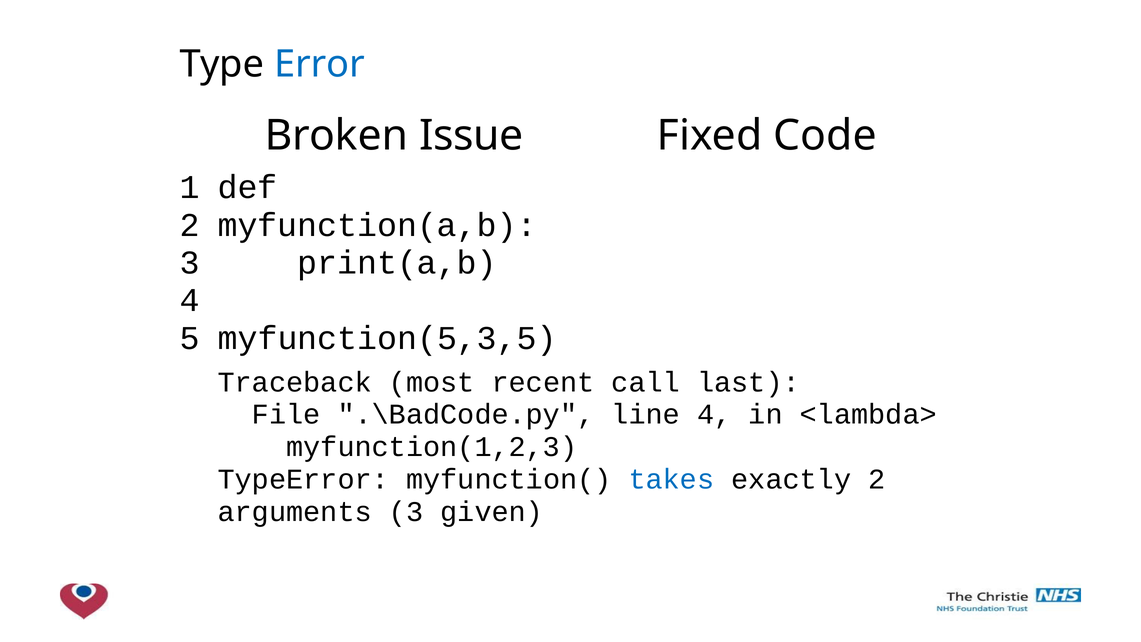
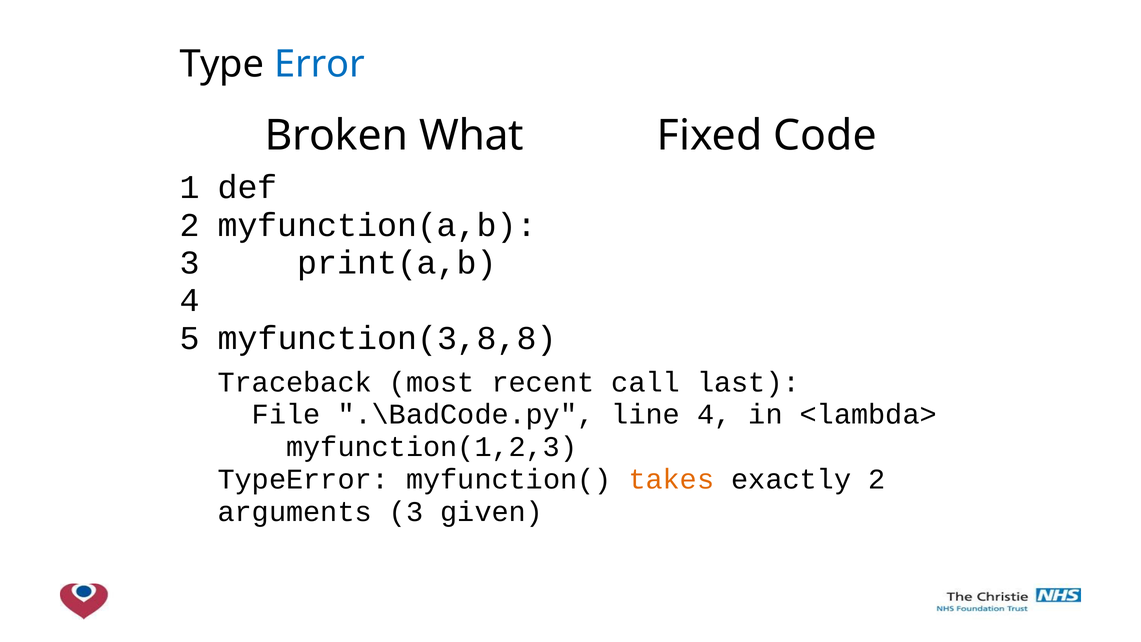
Issue: Issue -> What (471, 135)
myfunction(5,3,5: myfunction(5,3,5 -> myfunction(3,8,8 (387, 338)
takes colour: blue -> orange (671, 479)
